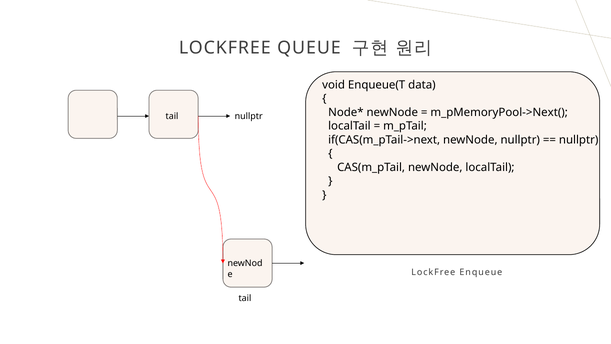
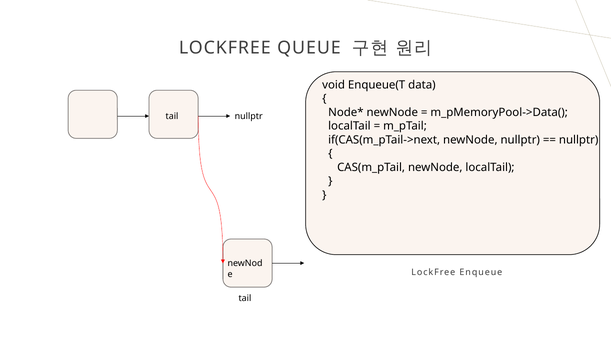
m_pMemoryPool->Next(: m_pMemoryPool->Next( -> m_pMemoryPool->Data( (499, 112)
